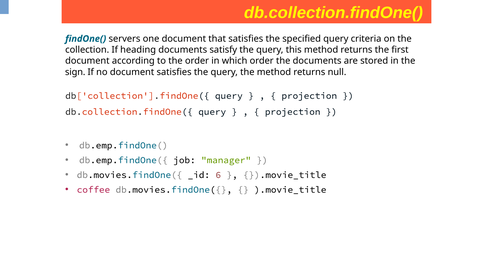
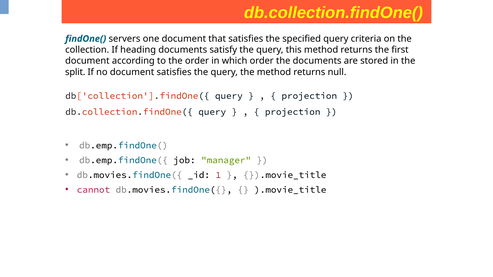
sign: sign -> split (75, 72)
6: 6 -> 1 (218, 175)
coffee: coffee -> cannot (93, 190)
